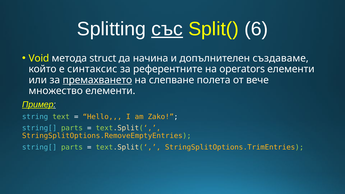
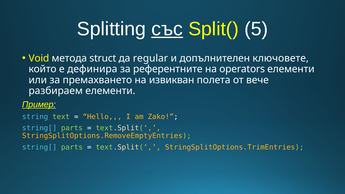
6: 6 -> 5 (256, 29)
начина: начина -> regular (150, 58)
създаваме: създаваме -> ключовете (281, 58)
синтаксис: синтаксис -> дефинира (92, 69)
премахването underline: present -> none (97, 80)
слепване: слепване -> извикван (172, 80)
множество: множество -> разбираем (56, 91)
